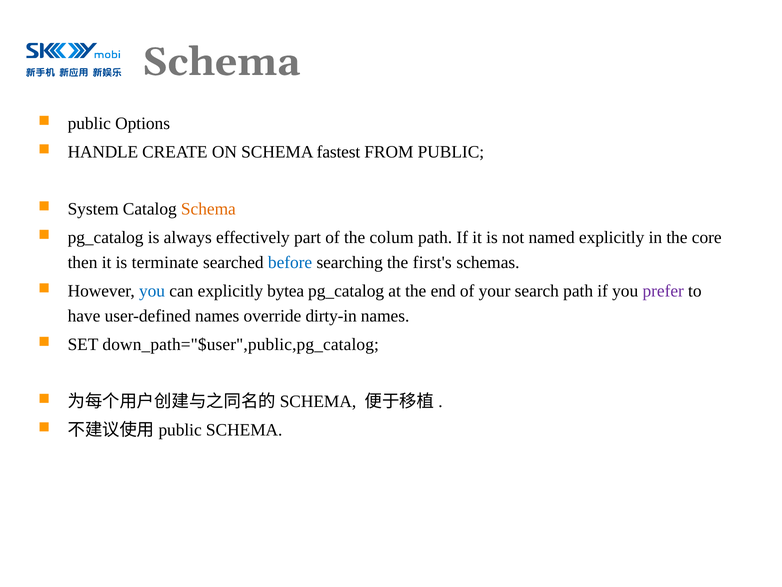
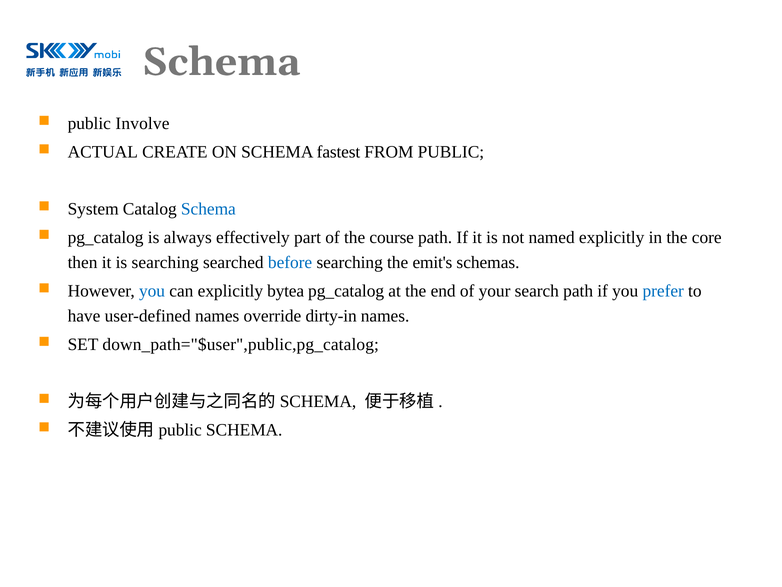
Options: Options -> Involve (142, 124)
HANDLE: HANDLE -> ACTUAL (103, 152)
Schema colour: orange -> blue (208, 209)
colum: colum -> course (392, 237)
is terminate: terminate -> searching (165, 262)
first's: first's -> emit's (432, 262)
prefer colour: purple -> blue (663, 291)
